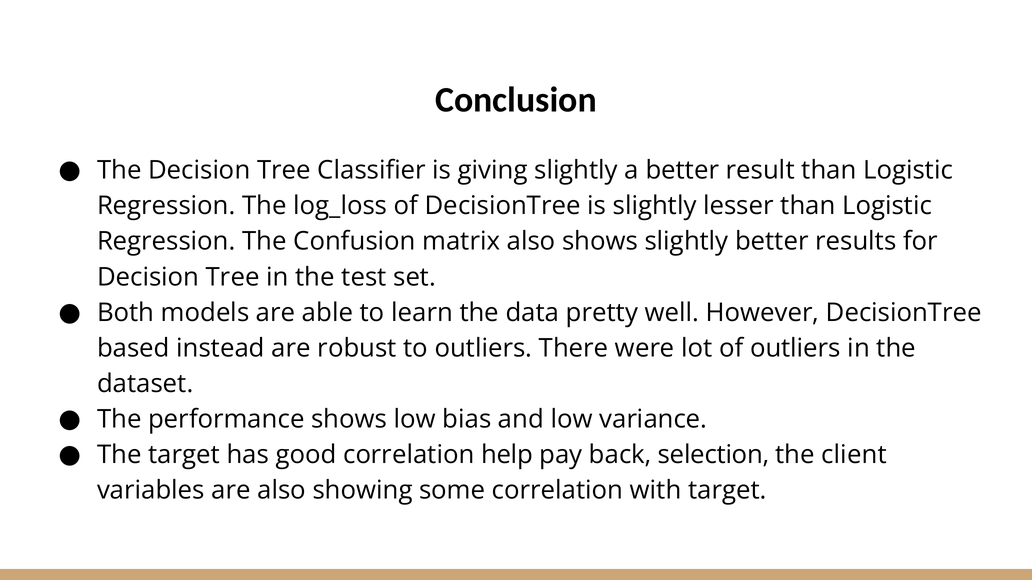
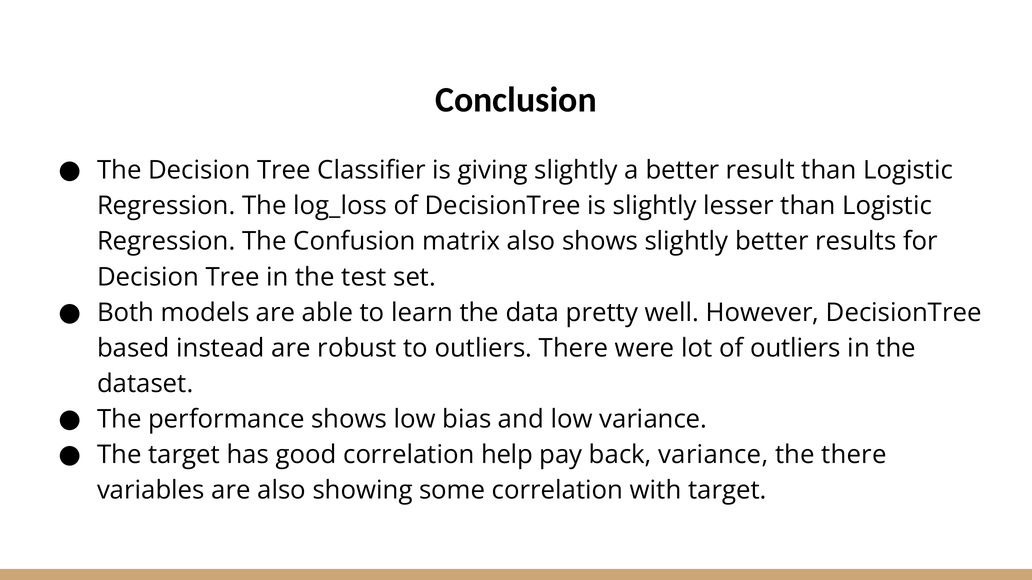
back selection: selection -> variance (713, 455)
the client: client -> there (854, 455)
